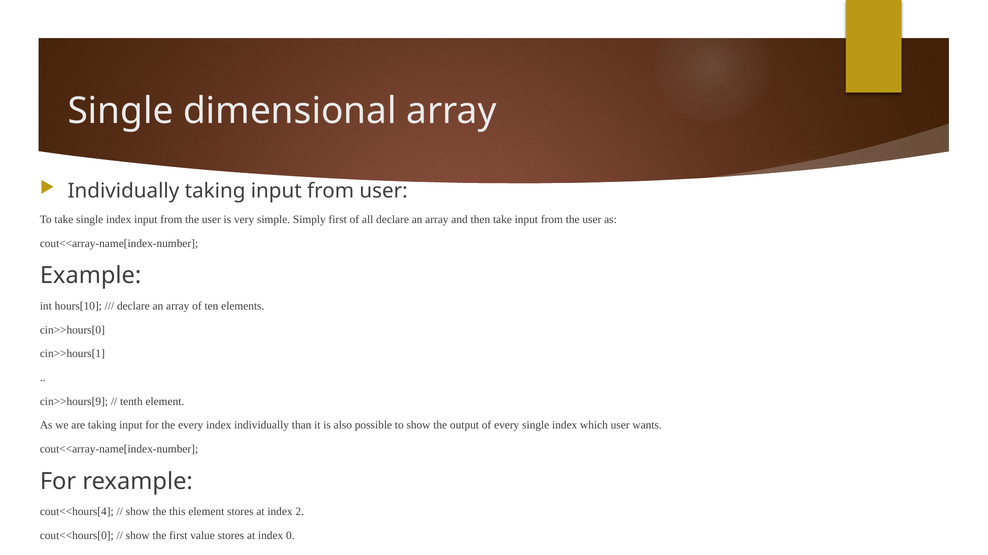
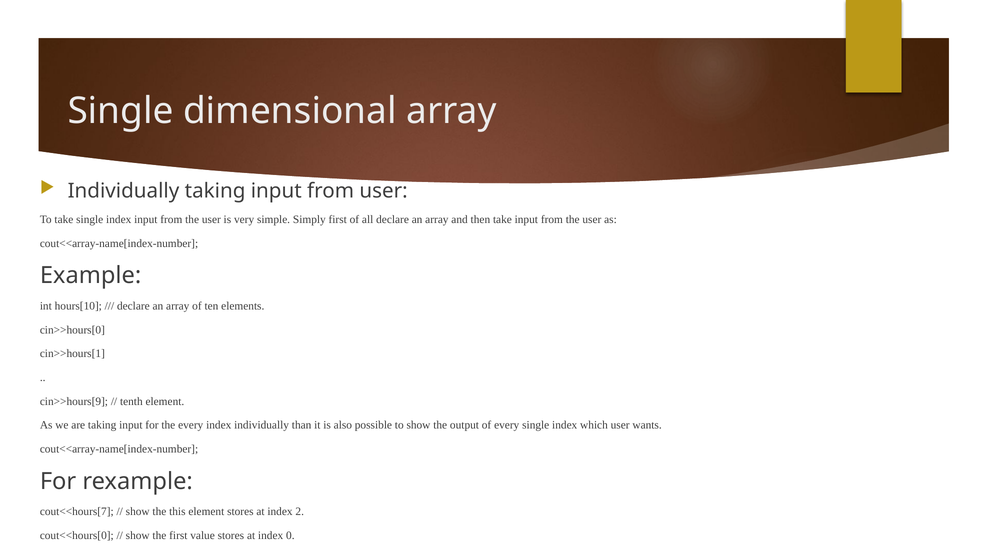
cout<<hours[4: cout<<hours[4 -> cout<<hours[7 (77, 512)
